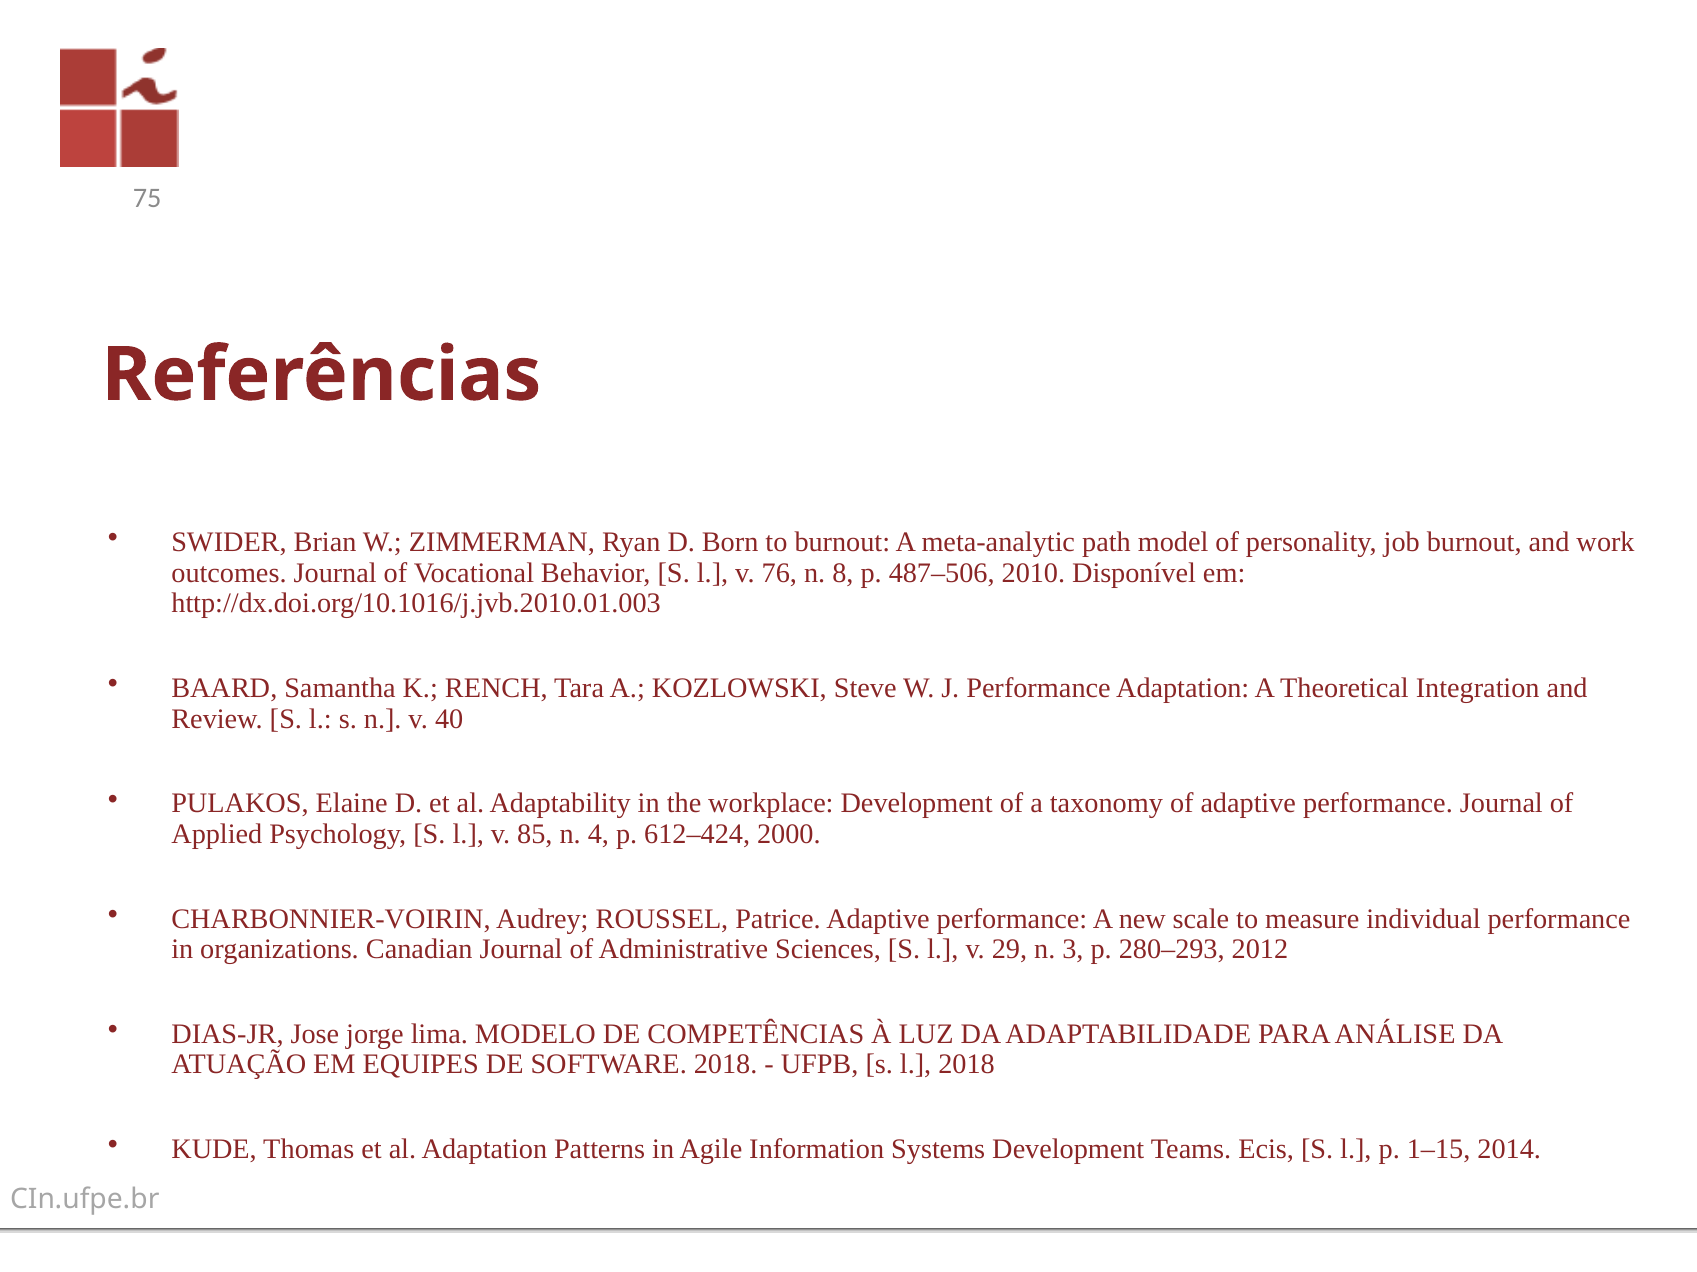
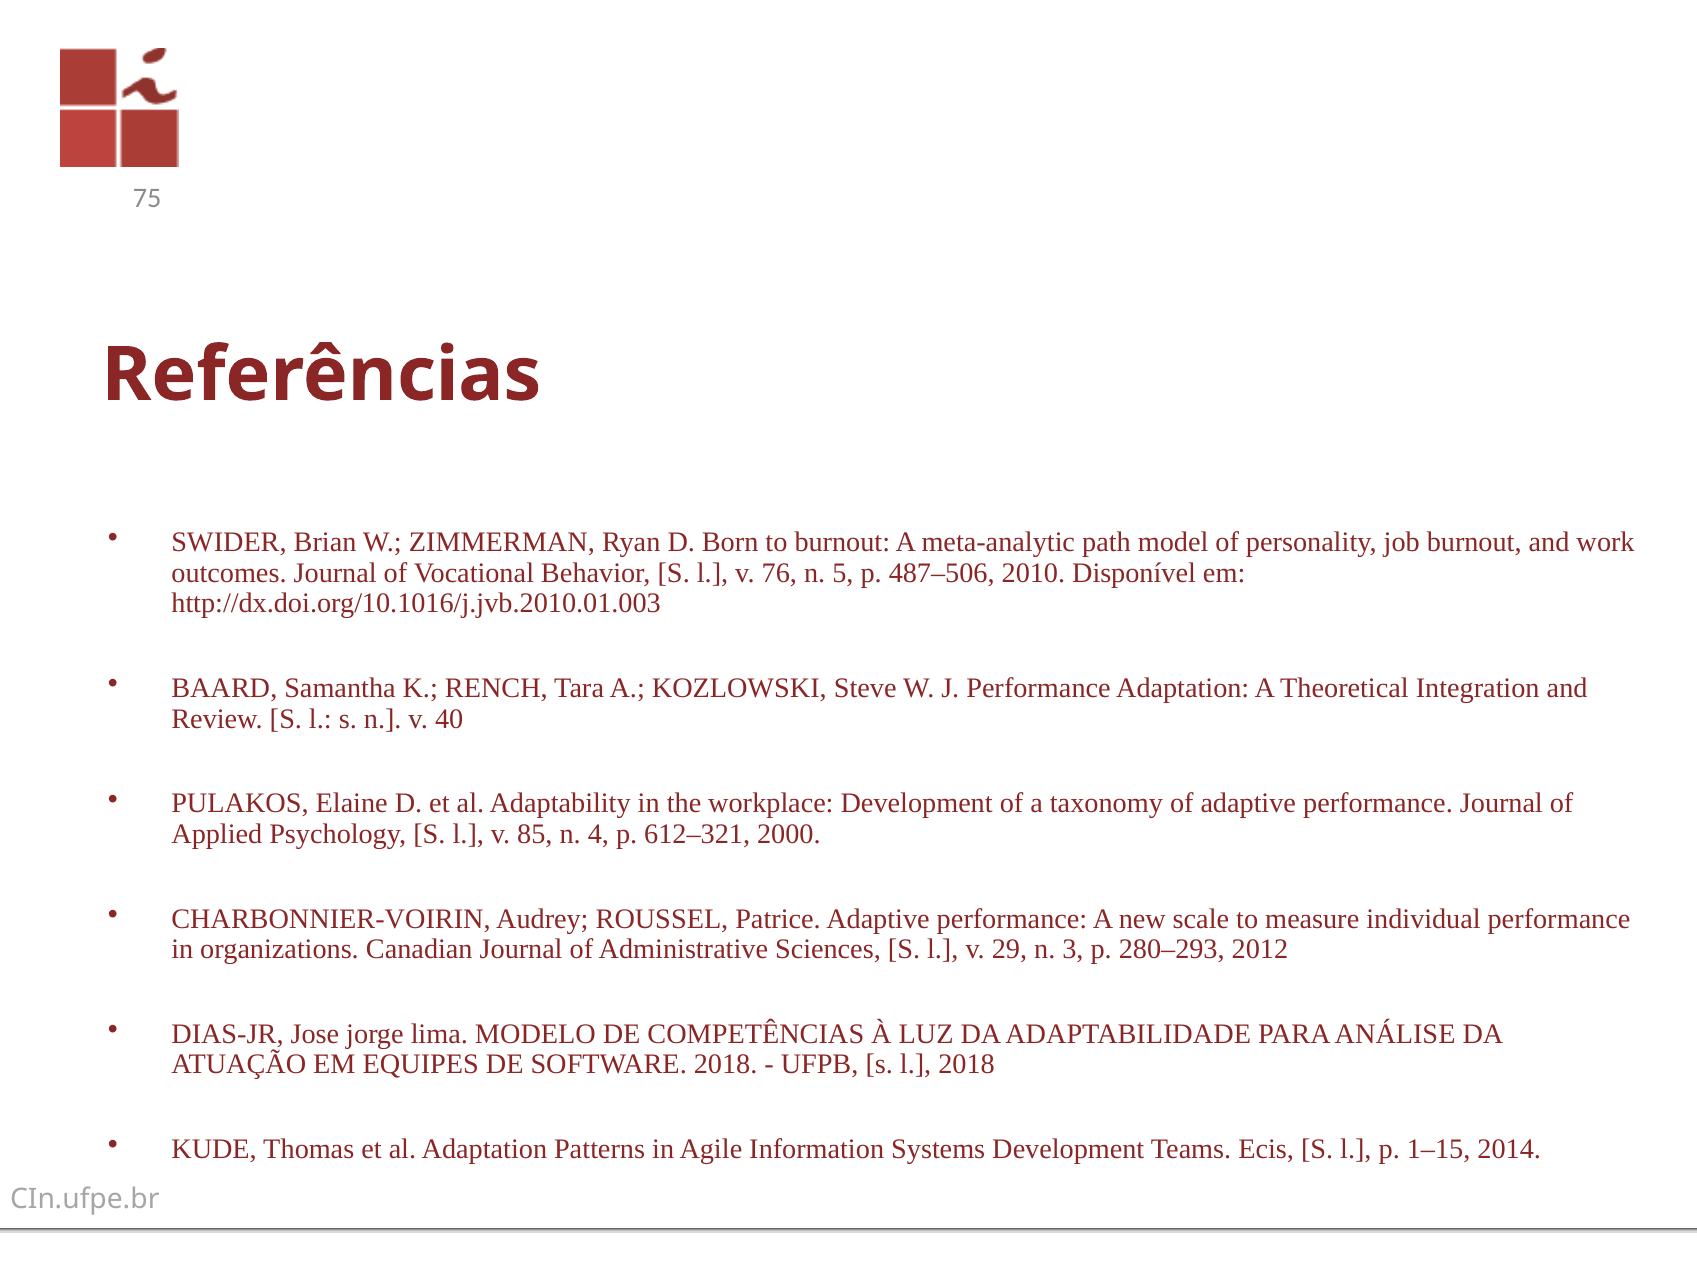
8: 8 -> 5 (843, 573)
612–424: 612–424 -> 612–321 (697, 835)
